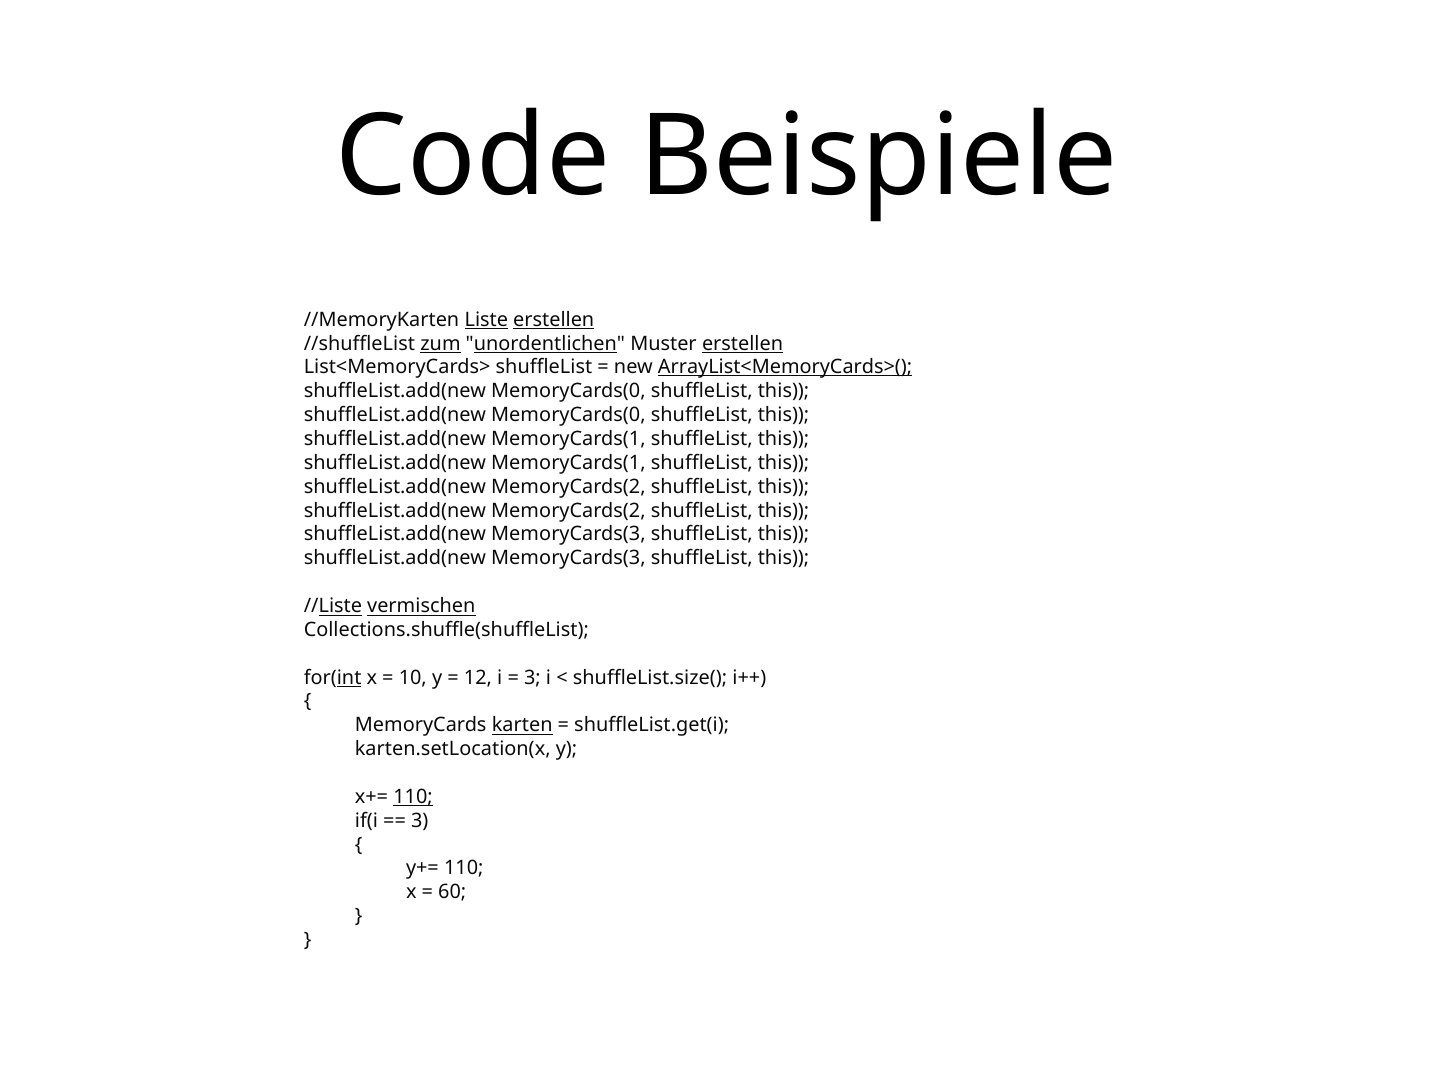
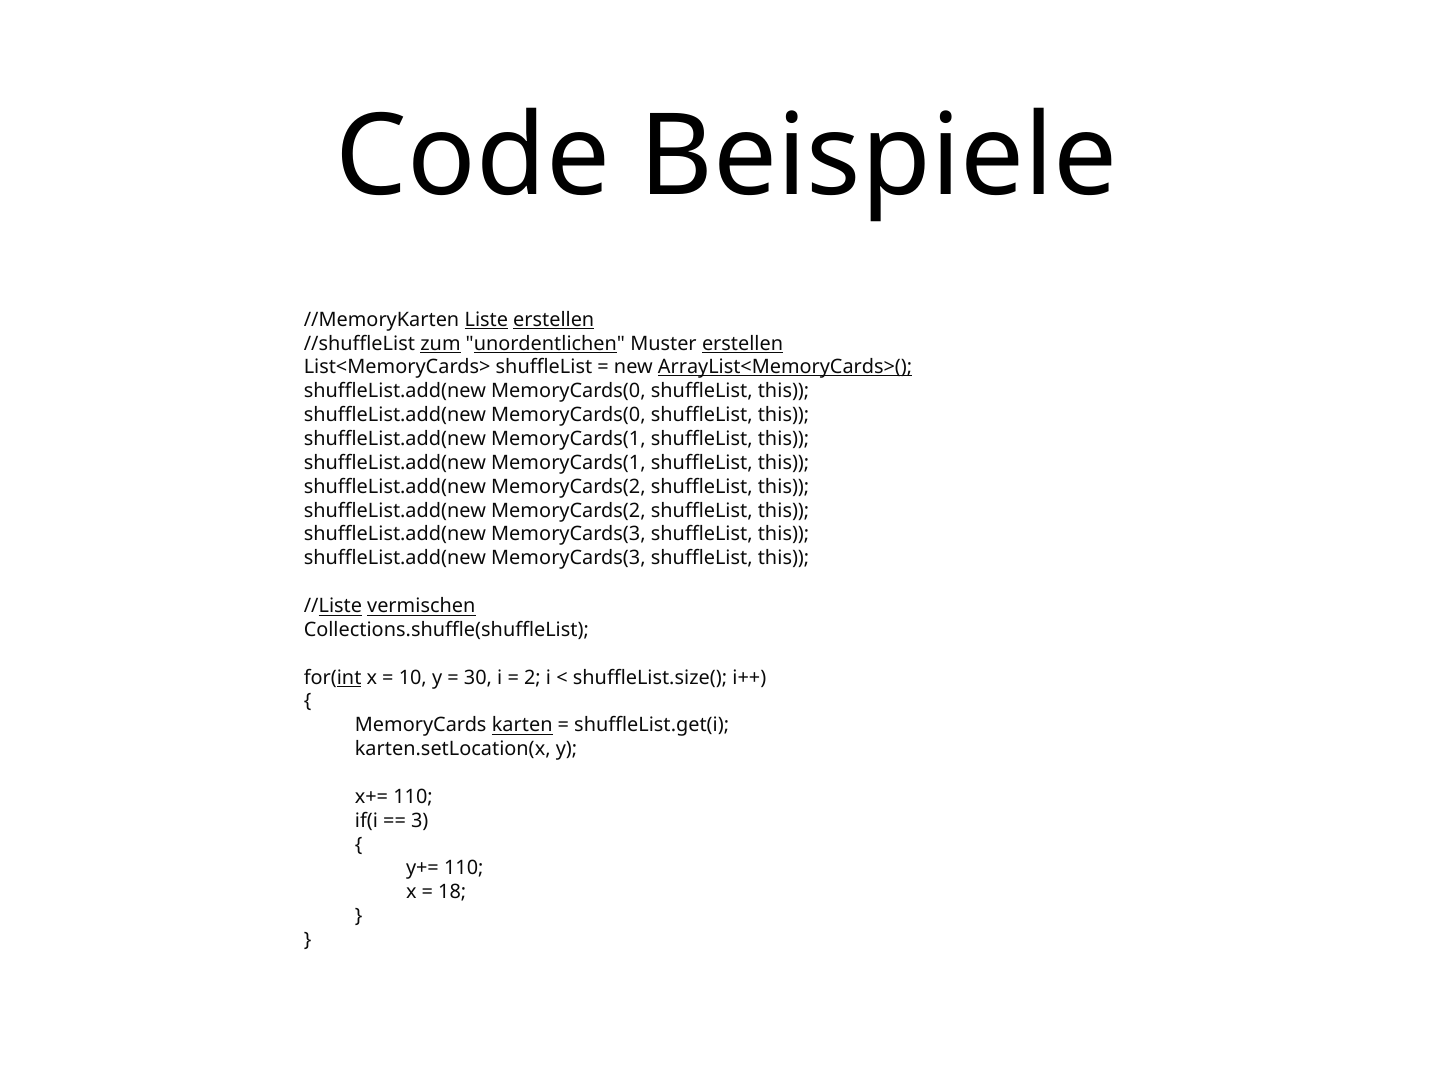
12: 12 -> 30 (478, 678)
3: 3 -> 2 (532, 678)
110 underline: present -> none (413, 797)
60: 60 -> 18 (452, 893)
